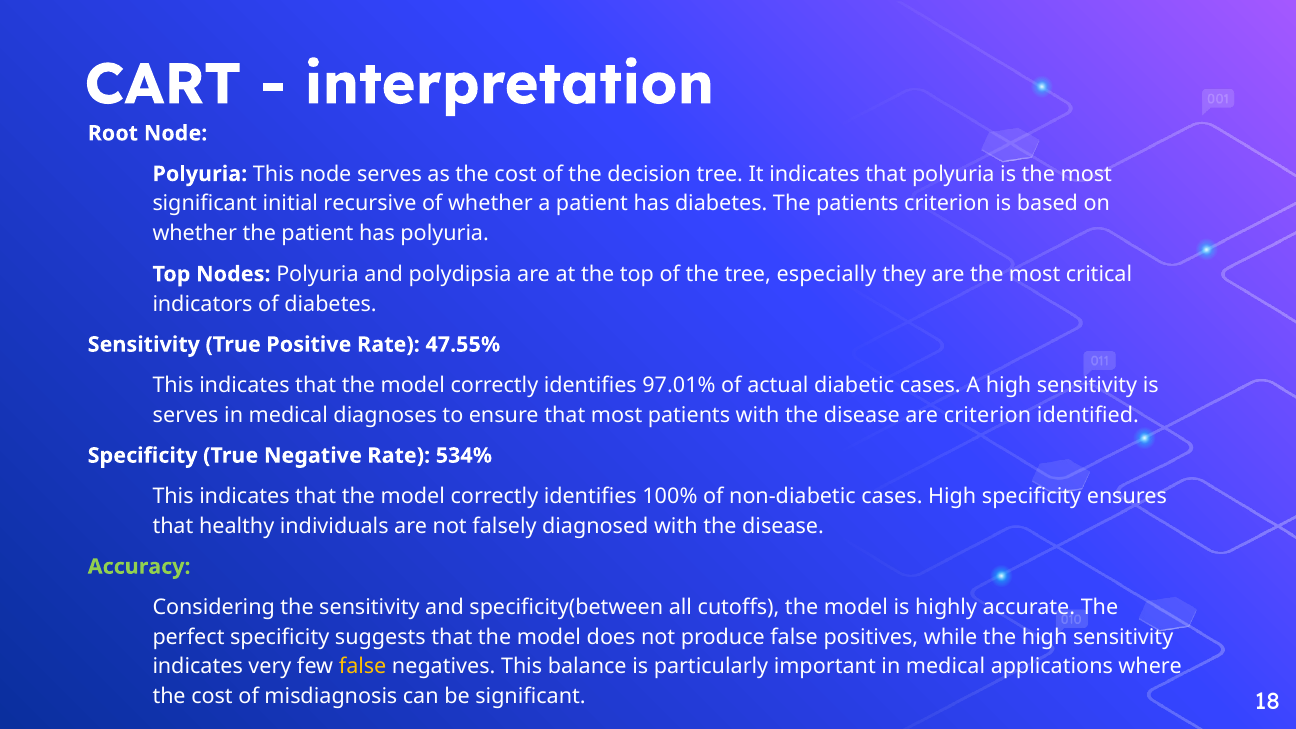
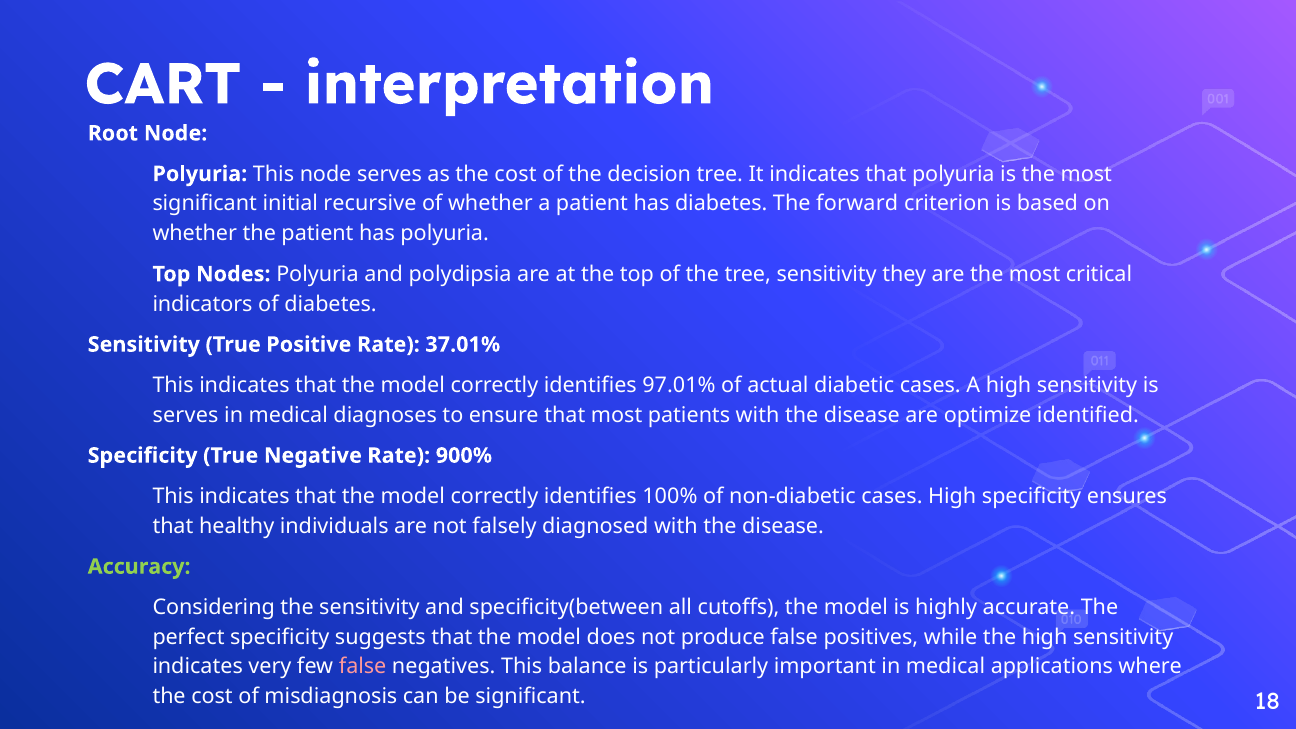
The patients: patients -> forward (857, 204)
tree especially: especially -> sensitivity (827, 274)
47.55%: 47.55% -> 37.01% (463, 345)
are criterion: criterion -> optimize (988, 415)
534%: 534% -> 900% (464, 456)
false colour: yellow -> pink (363, 667)
